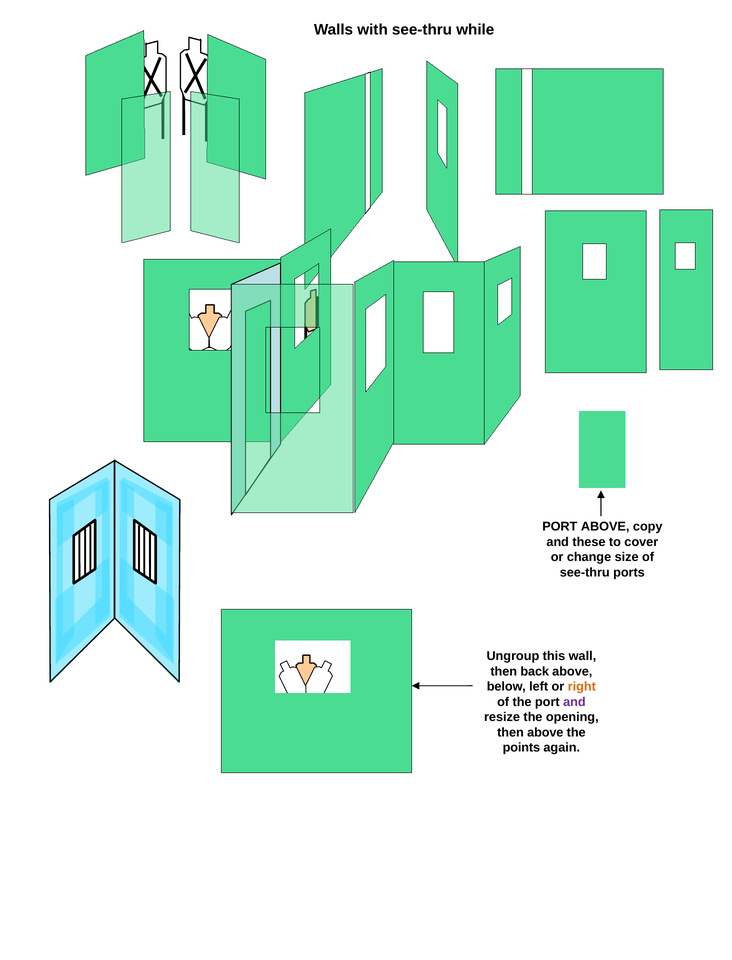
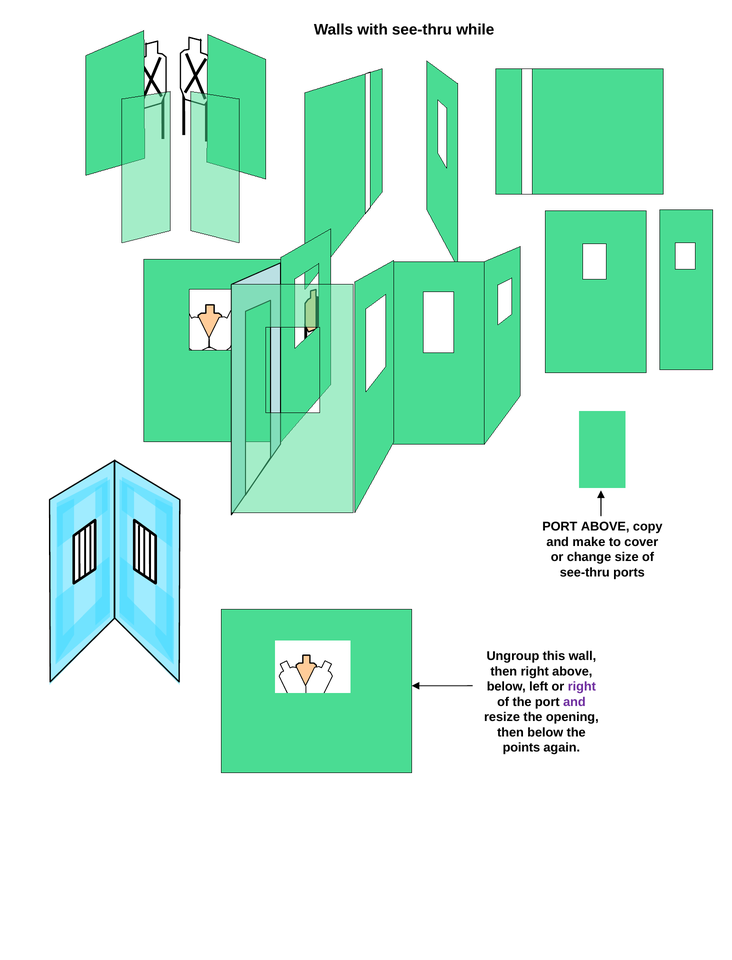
these: these -> make (589, 542)
then back: back -> right (535, 672)
right colour: orange -> purple (582, 687)
then above: above -> below (545, 733)
